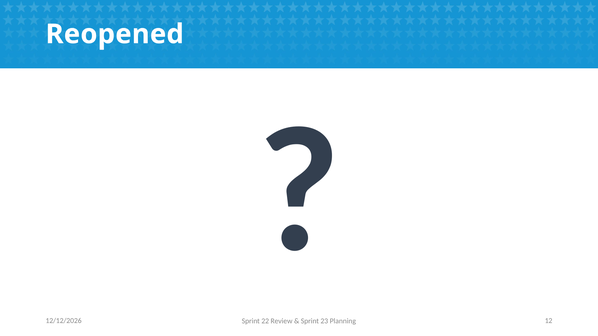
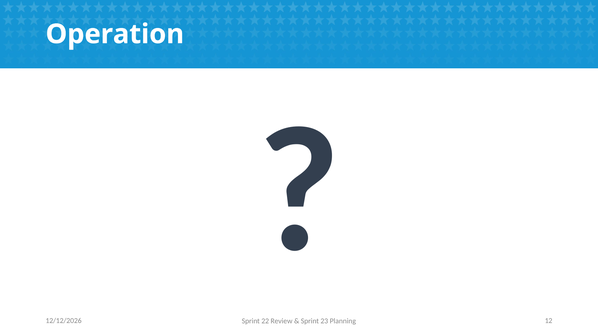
Reopened: Reopened -> Operation (115, 34)
